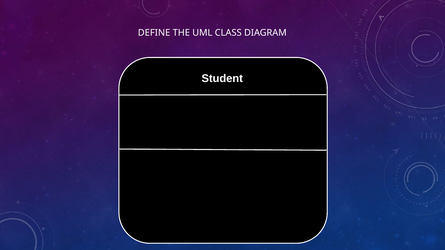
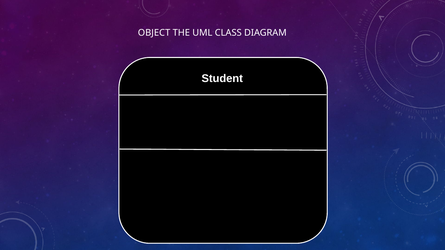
DEFINE: DEFINE -> OBJECT (154, 33)
